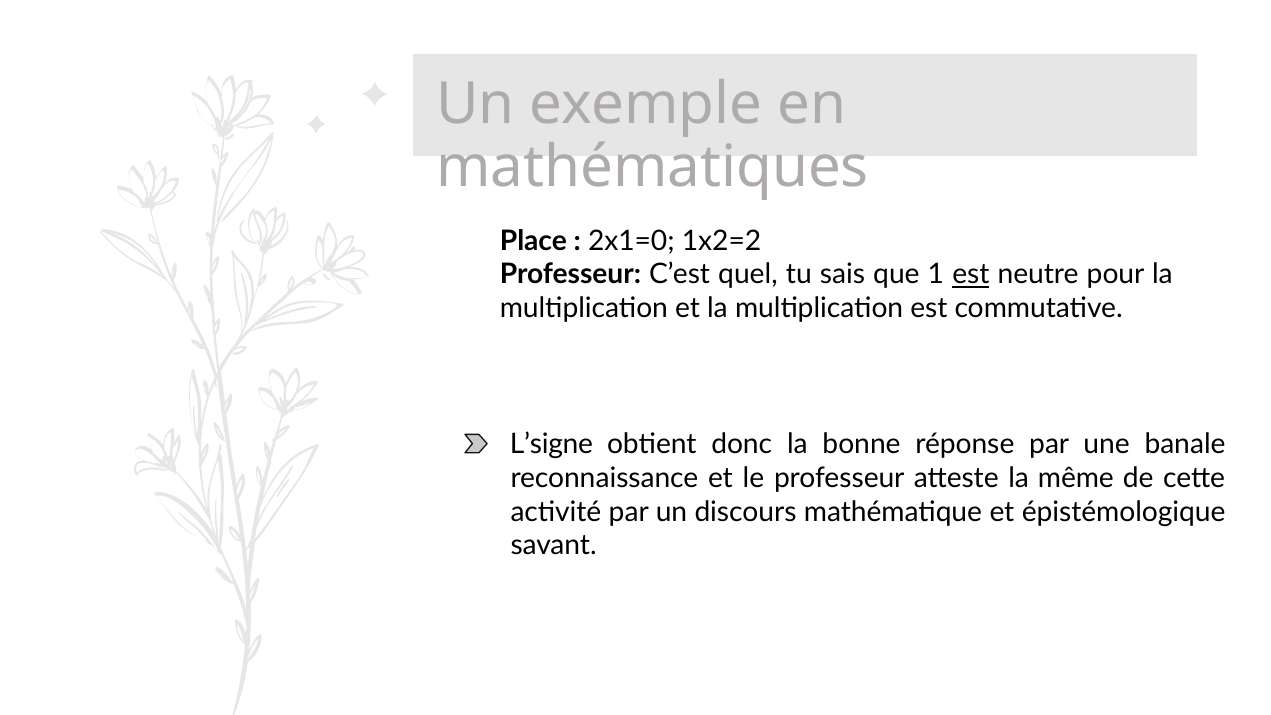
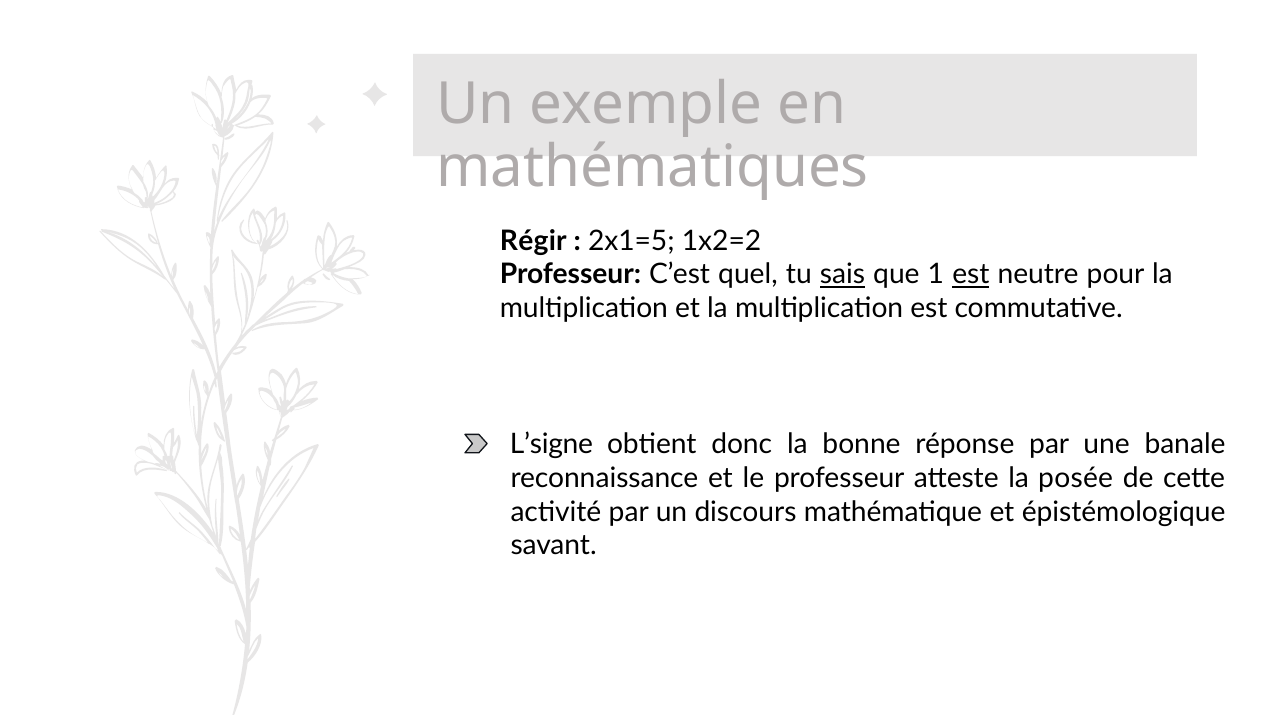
Place: Place -> Régir (533, 241)
2x1=0: 2x1=0 -> 2x1=5 (631, 241)
sais underline: none -> present (843, 275)
même: même -> posée (1076, 478)
